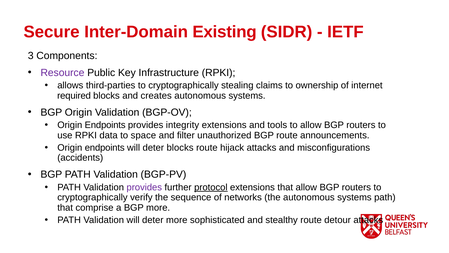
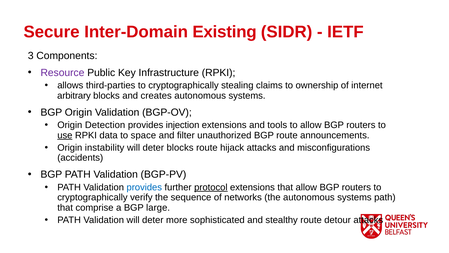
required: required -> arbitrary (74, 95)
Endpoints: Endpoints -> Detection (105, 125)
integrity: integrity -> injection (183, 125)
use underline: none -> present (65, 135)
endpoints: endpoints -> instability (105, 147)
provides colour: purple -> blue (144, 187)
BGP more: more -> large (158, 207)
